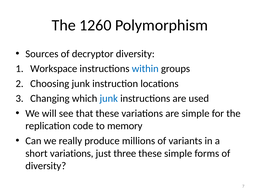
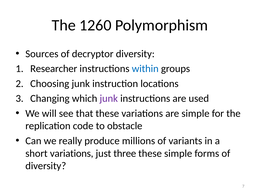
Workspace: Workspace -> Researcher (54, 69)
junk colour: blue -> purple (109, 98)
memory: memory -> obstacle (125, 126)
